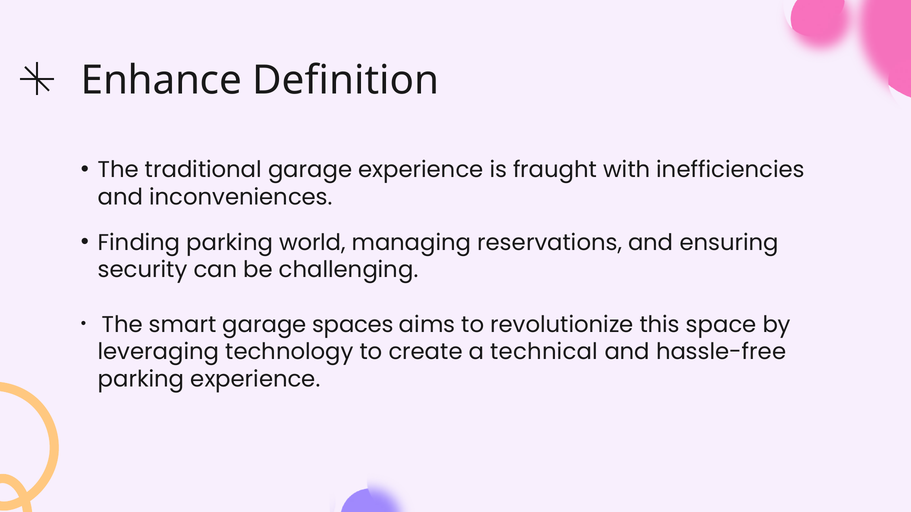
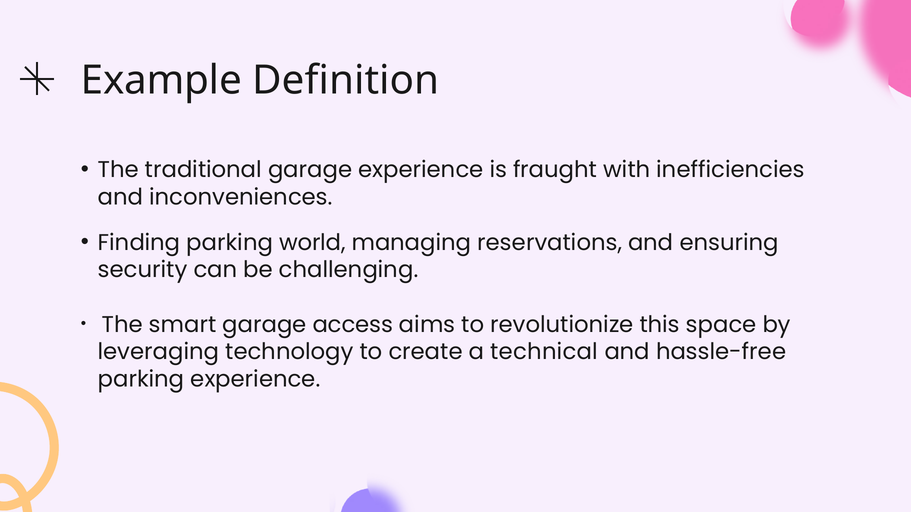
Enhance: Enhance -> Example (161, 81)
spaces: spaces -> access (353, 325)
